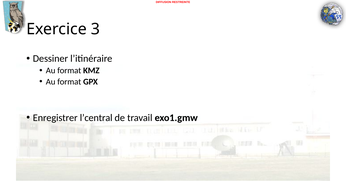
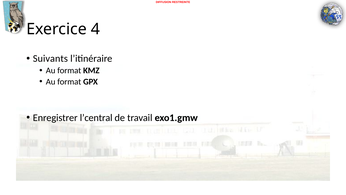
3: 3 -> 4 (95, 29)
Dessiner: Dessiner -> Suivants (50, 58)
